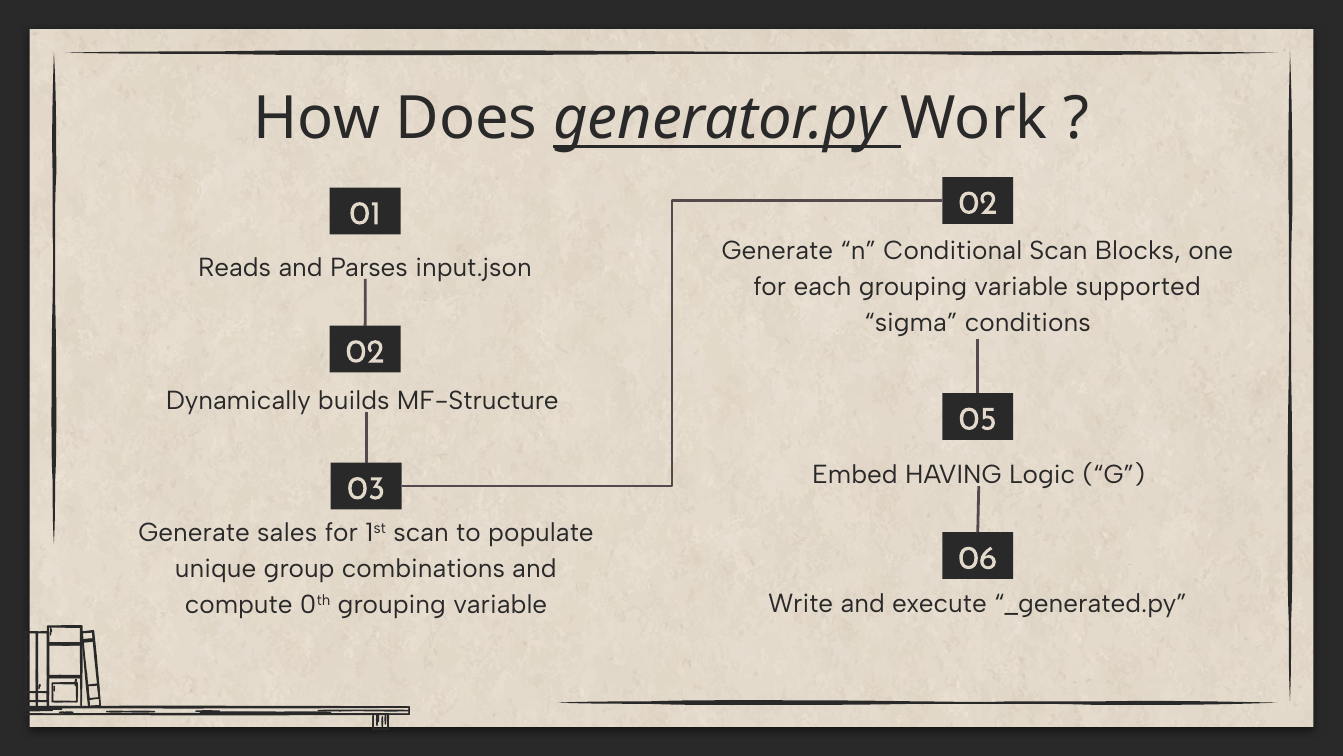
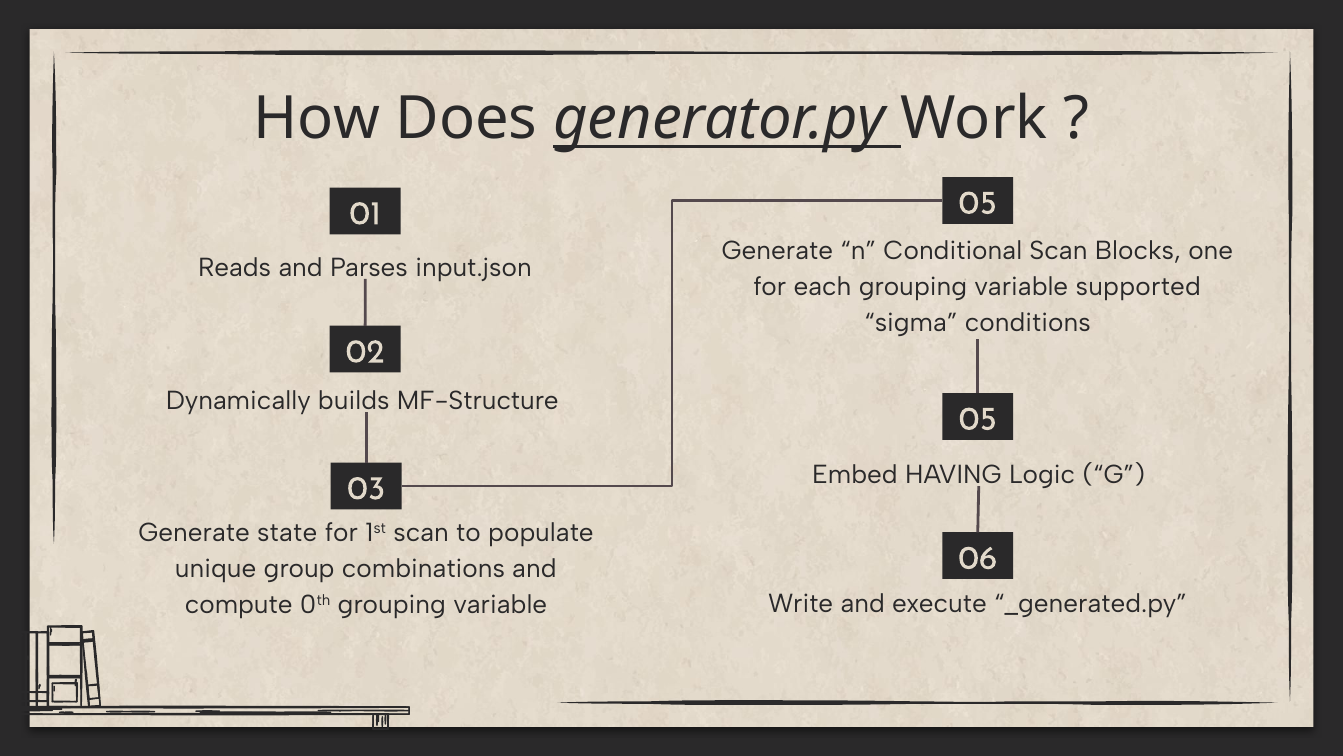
01 02: 02 -> 05 (978, 203)
sales: sales -> state (287, 532)
